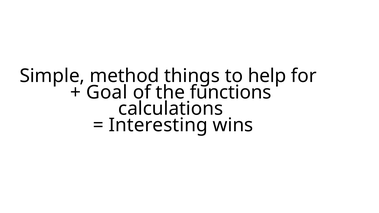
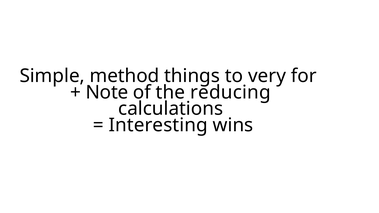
help: help -> very (267, 76)
Goal: Goal -> Note (107, 92)
functions: functions -> reducing (230, 92)
